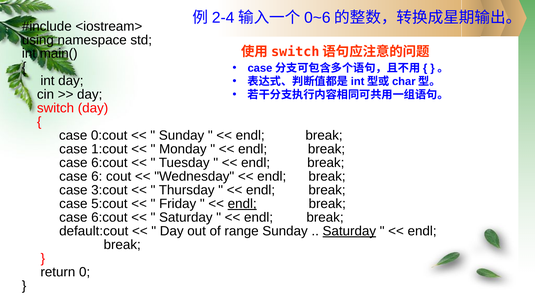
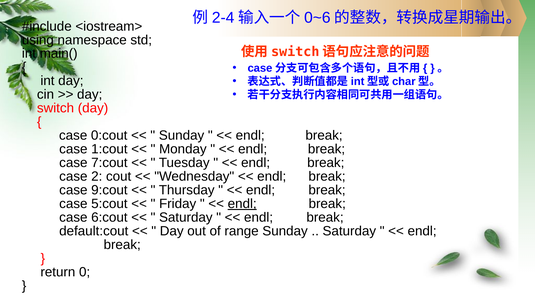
6:cout: 6:cout -> 7:cout (109, 163)
6: 6 -> 2 (97, 176)
3:cout: 3:cout -> 9:cout (109, 190)
Saturday underline: present -> none (349, 231)
